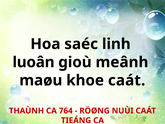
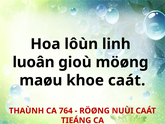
saéc: saéc -> lôùn (81, 44)
meânh: meânh -> möøng (122, 62)
